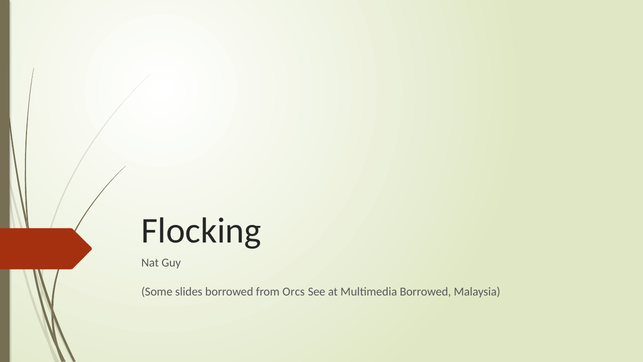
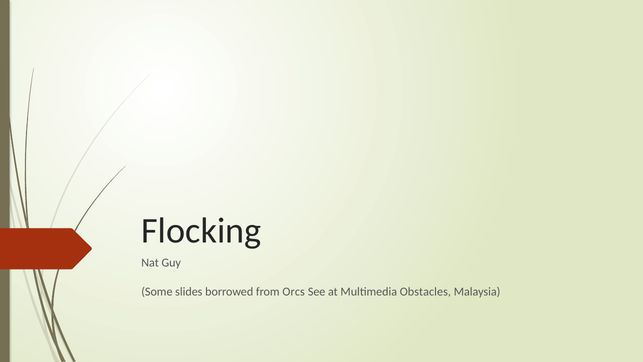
Multimedia Borrowed: Borrowed -> Obstacles (425, 291)
